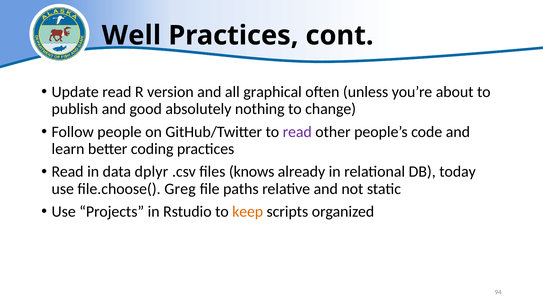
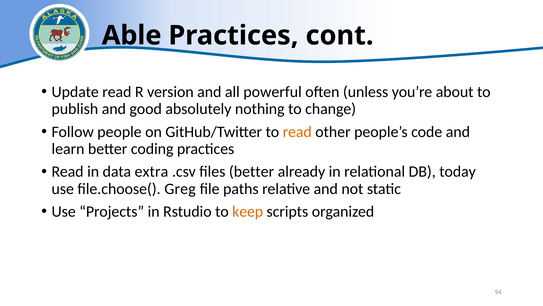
Well: Well -> Able (132, 35)
graphical: graphical -> powerful (273, 92)
read colour: purple -> orange (297, 132)
dplyr: dplyr -> extra (151, 171)
files knows: knows -> better (252, 171)
